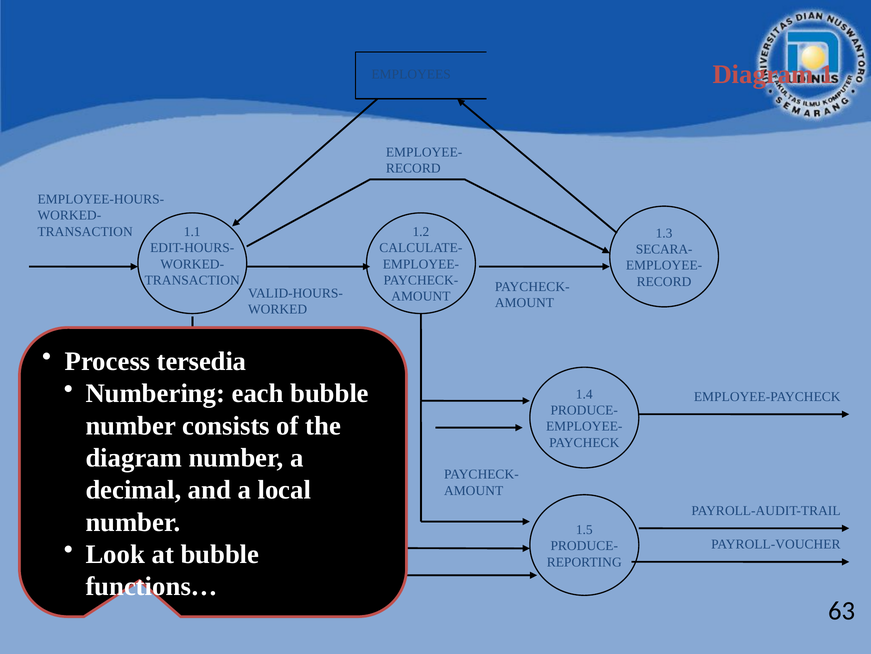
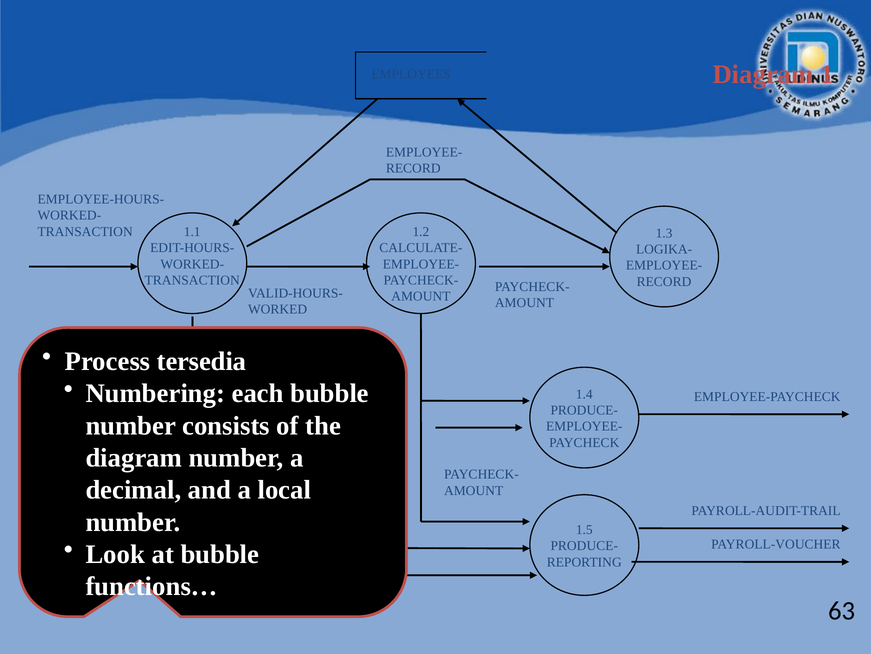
SECARA-: SECARA- -> LOGIKA- (664, 249)
